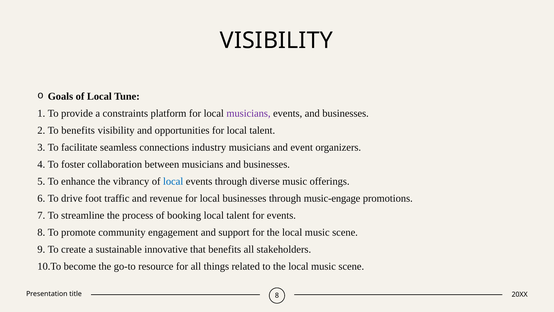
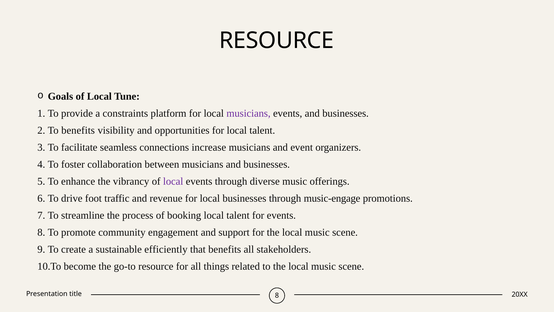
VISIBILITY: VISIBILITY -> RESOURCE (277, 41)
industry: industry -> increase (209, 147)
local colour: blue -> purple (173, 181)
innovative: innovative -> efficiently (166, 249)
